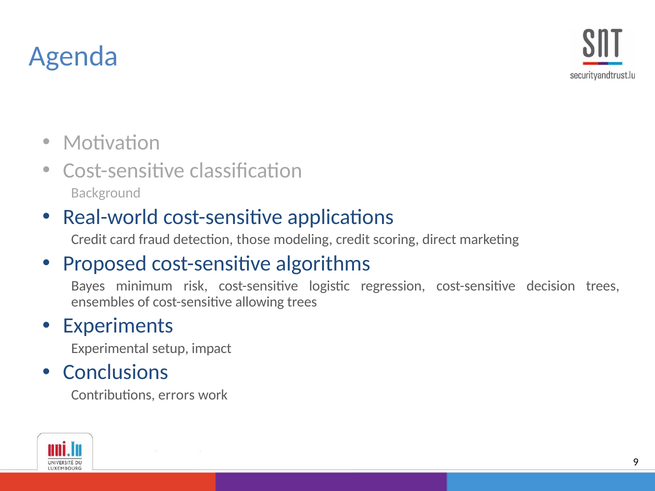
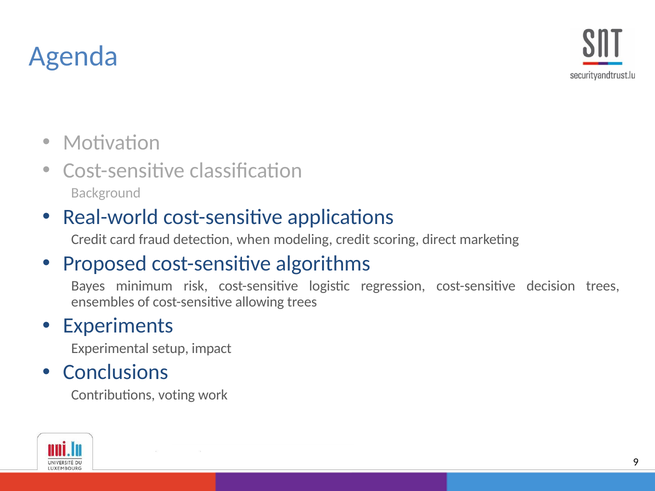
those: those -> when (253, 240)
errors: errors -> voting (177, 395)
